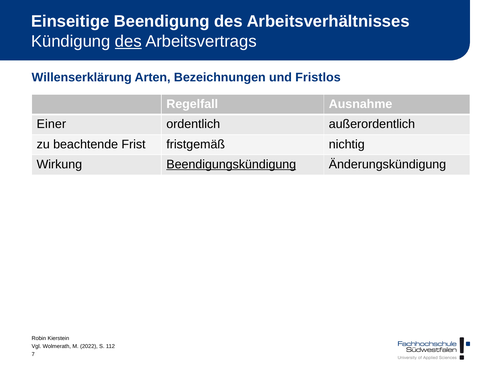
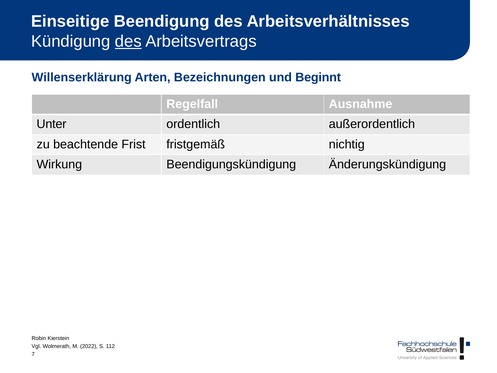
Fristlos: Fristlos -> Beginnt (318, 77)
Einer: Einer -> Unter (52, 124)
Beendigungskündigung underline: present -> none (231, 164)
